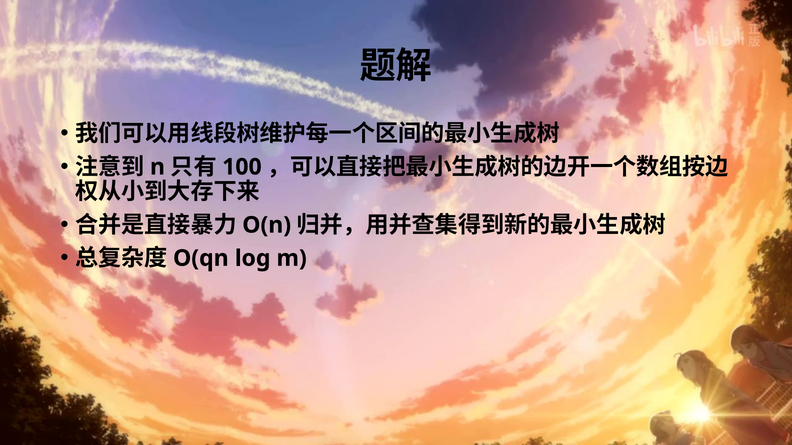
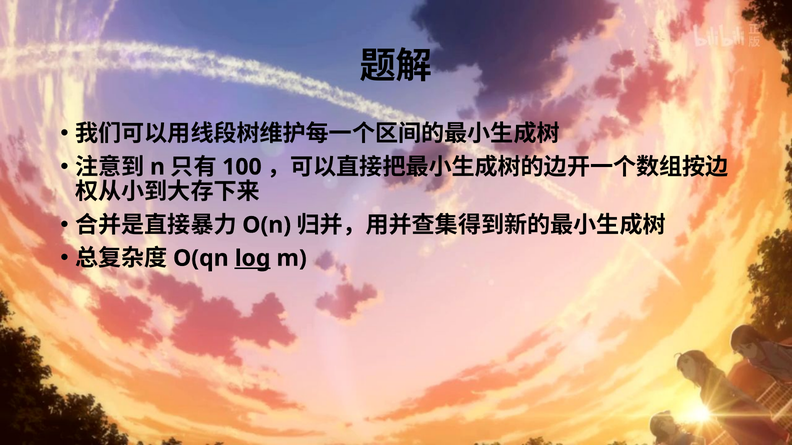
log underline: none -> present (253, 258)
